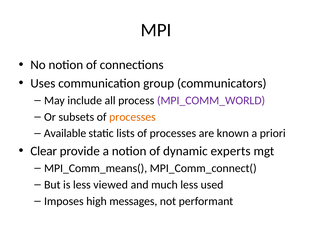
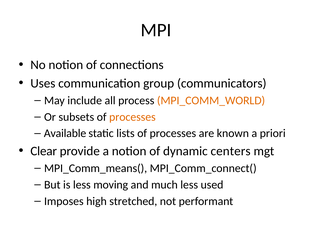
MPI_COMM_WORLD colour: purple -> orange (211, 100)
experts: experts -> centers (231, 151)
viewed: viewed -> moving (111, 185)
messages: messages -> stretched (133, 201)
